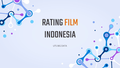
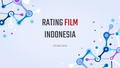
FILM colour: orange -> red (71, 22)
